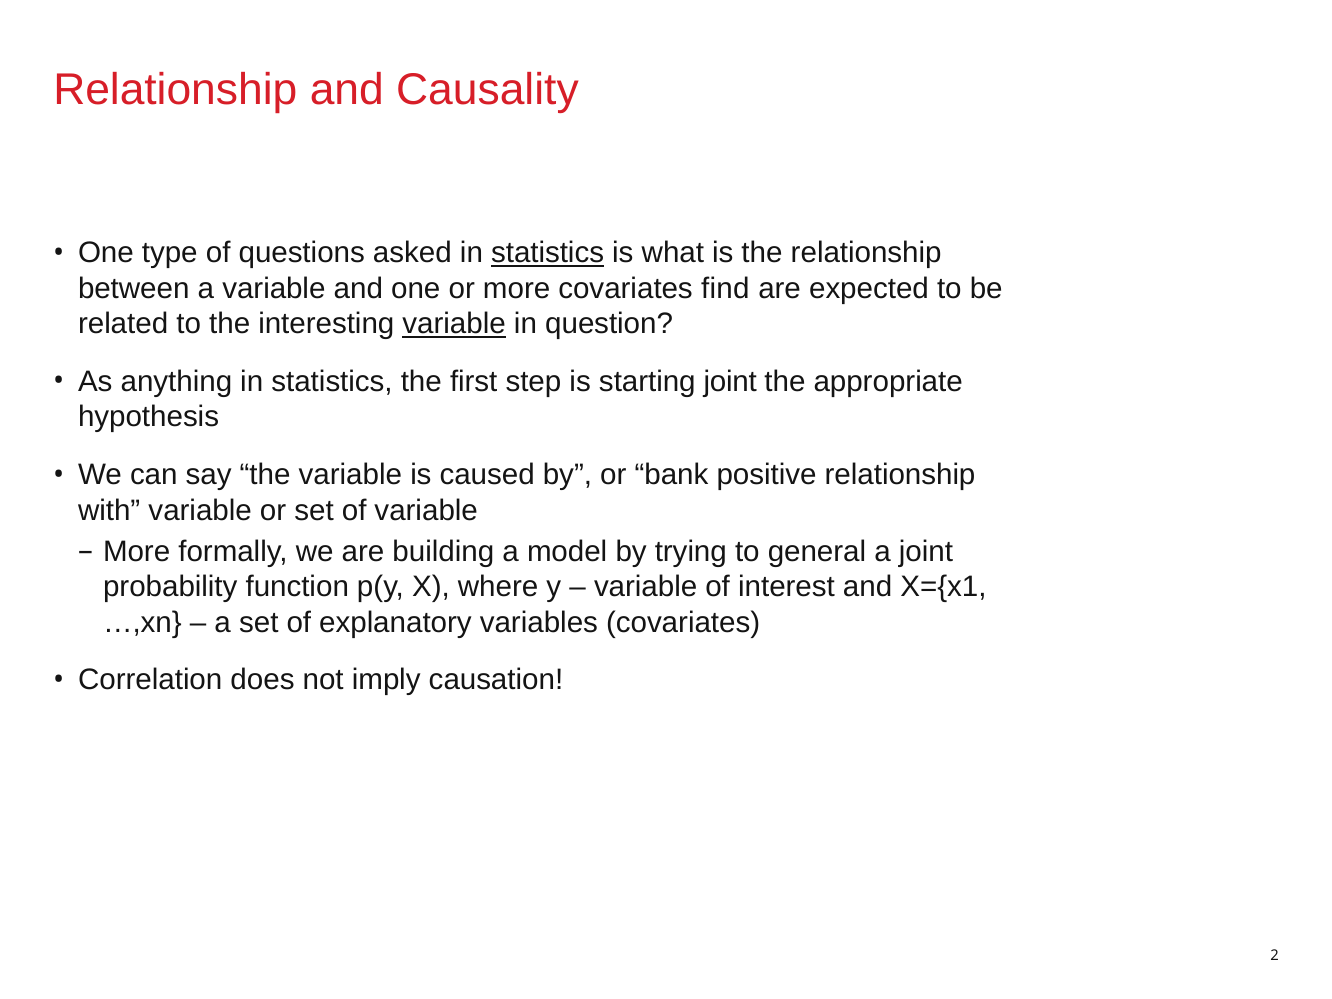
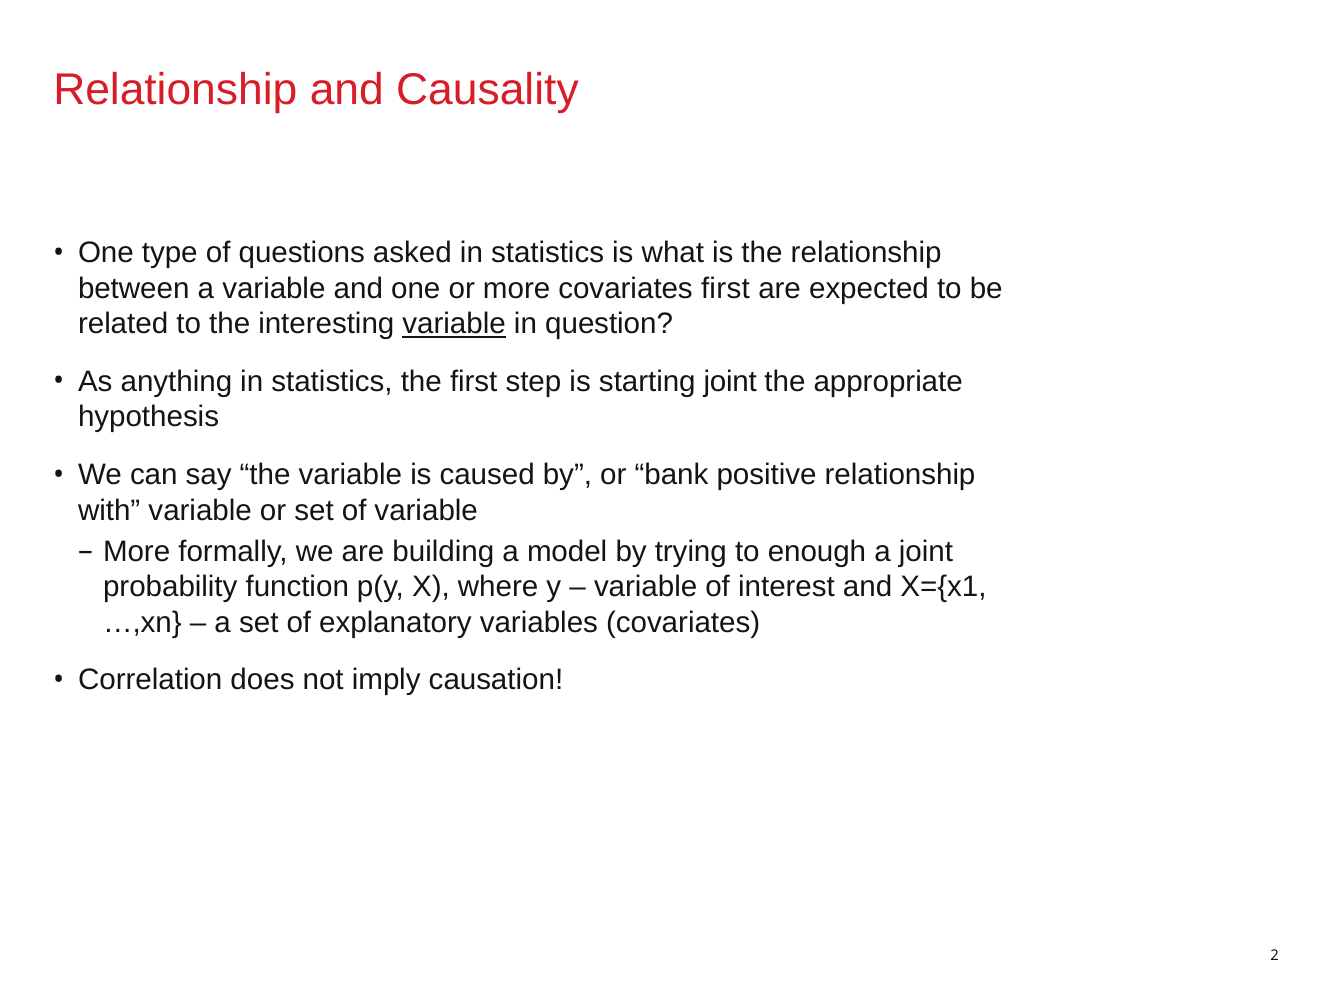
statistics underline: present -> none (548, 253)
covariates find: find -> first (725, 288)
general: general -> enough (817, 551)
